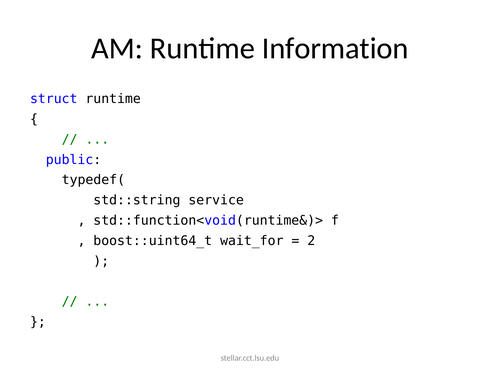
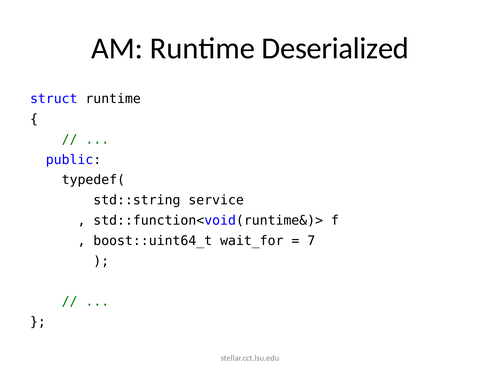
Information: Information -> Deserialized (335, 48)
2: 2 -> 7 (311, 241)
